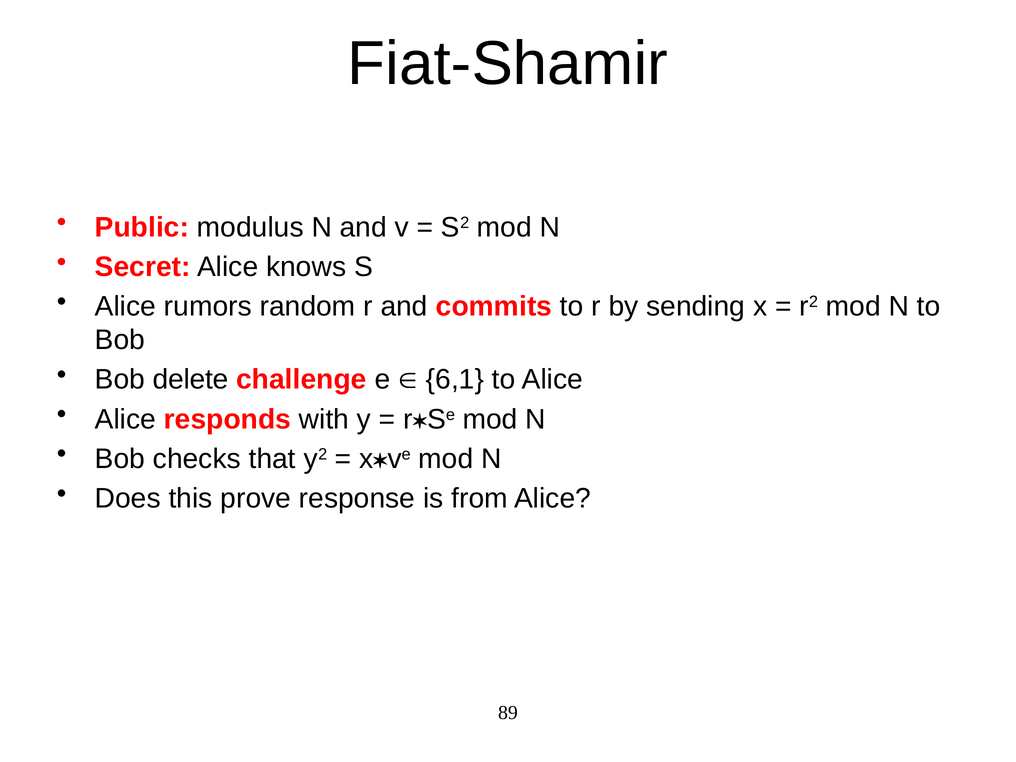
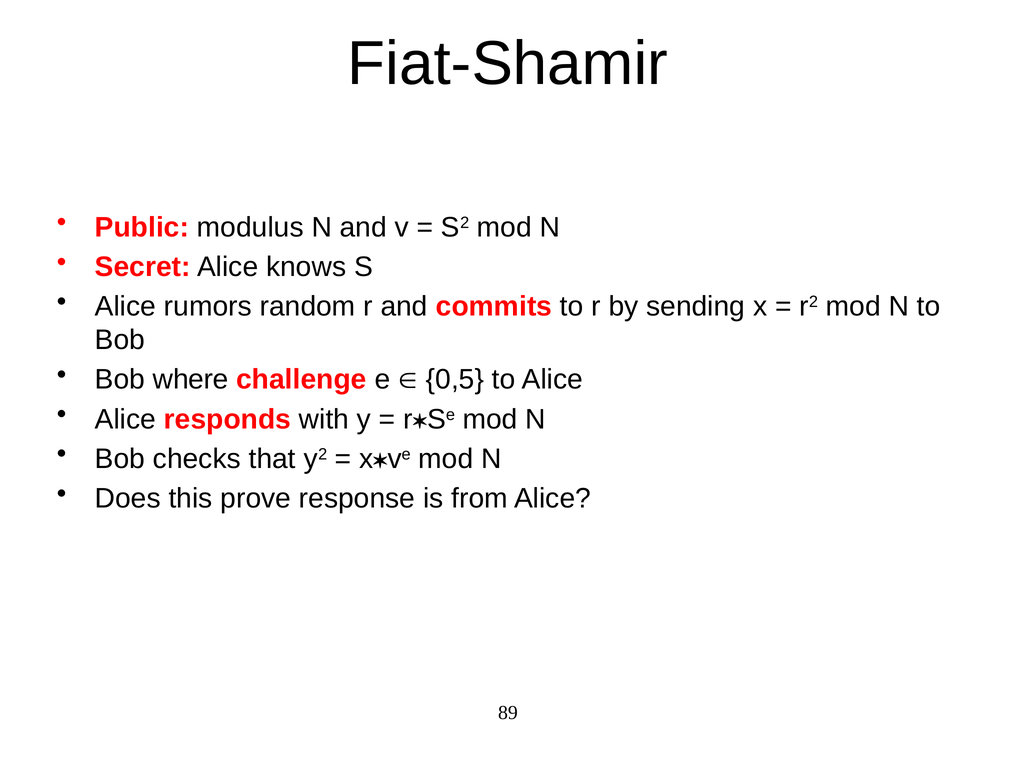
delete: delete -> where (191, 380)
6,1: 6,1 -> 0,5 (455, 380)
